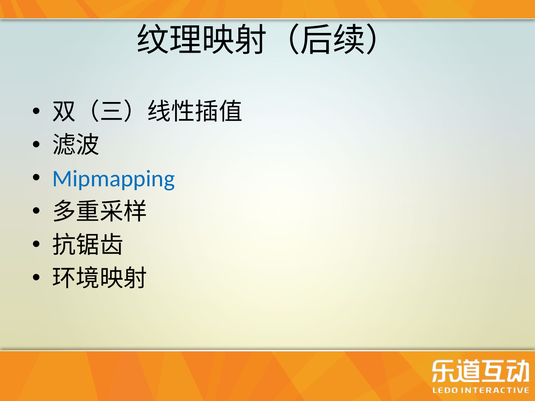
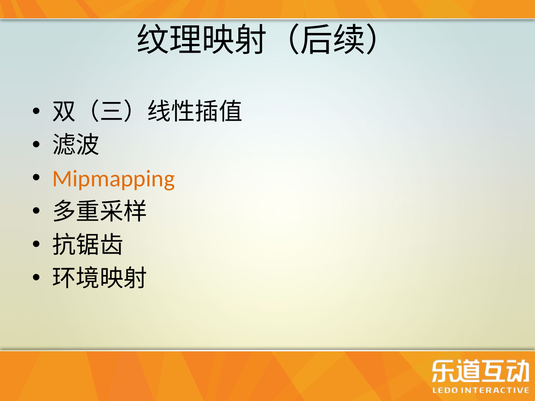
Mipmapping colour: blue -> orange (113, 179)
